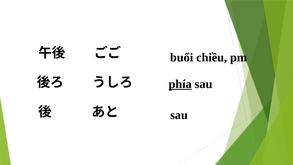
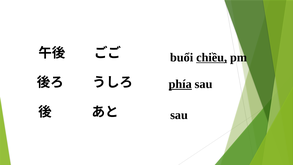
chiều underline: none -> present (212, 57)
